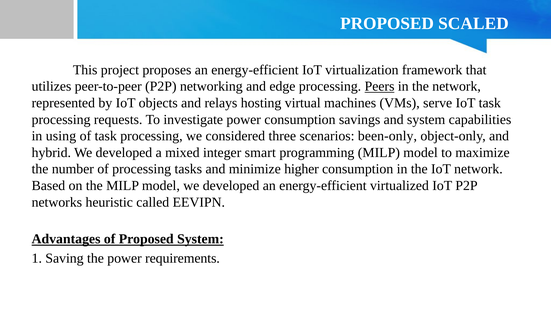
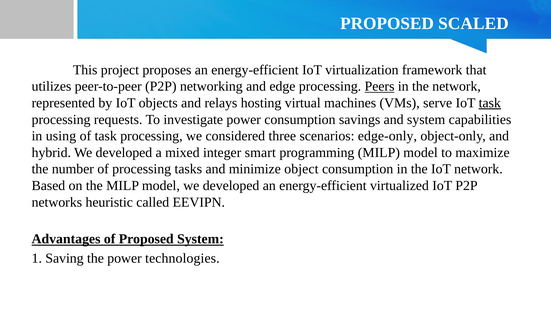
task underline: none -> present (490, 103)
been-only: been-only -> edge-only (387, 136)
higher: higher -> object (301, 169)
requirements: requirements -> technologies (182, 258)
